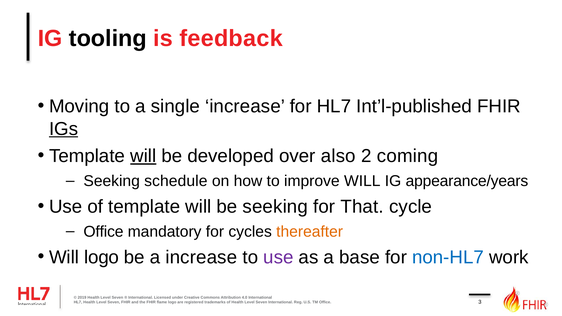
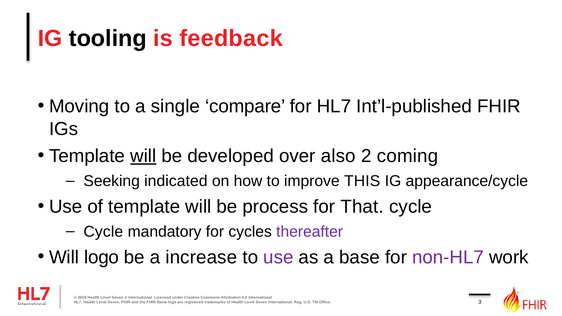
single increase: increase -> compare (245, 106)
IGs underline: present -> none (64, 129)
schedule: schedule -> indicated (176, 181)
improve WILL: WILL -> THIS (362, 181)
appearance/years: appearance/years -> appearance/cycle (467, 181)
be seeking: seeking -> process (275, 207)
Office: Office -> Cycle (103, 232)
thereafter colour: orange -> purple (310, 232)
non-HL7 colour: blue -> purple (448, 257)
